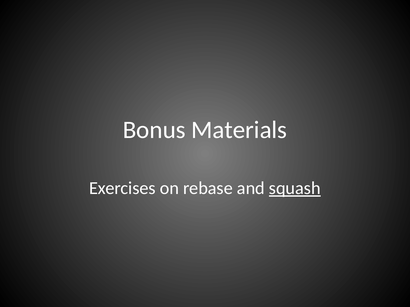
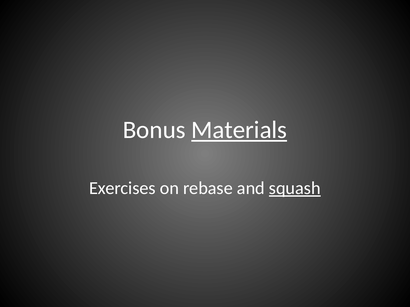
Materials underline: none -> present (239, 130)
